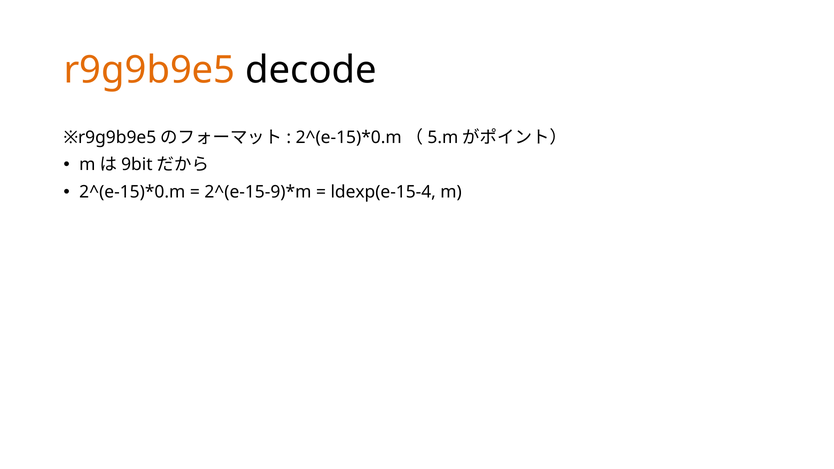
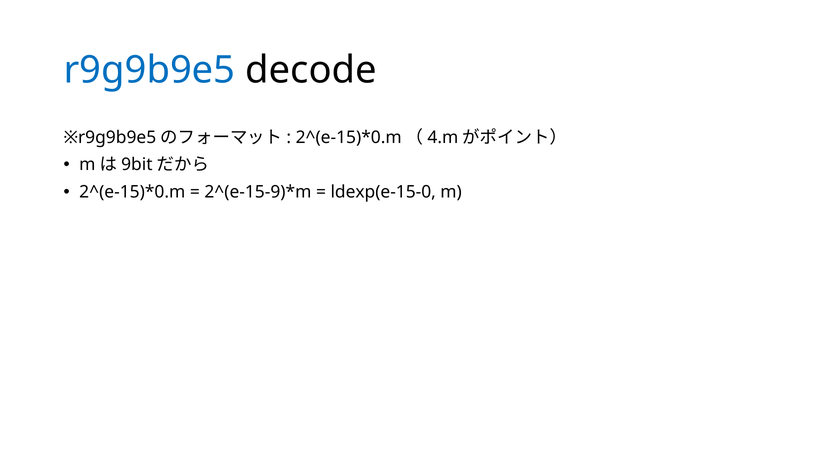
r9g9b9e5 colour: orange -> blue (149, 70)
5.m: 5.m -> 4.m (443, 137)
ldexp(e-15-4: ldexp(e-15-4 -> ldexp(e-15-0 (383, 192)
